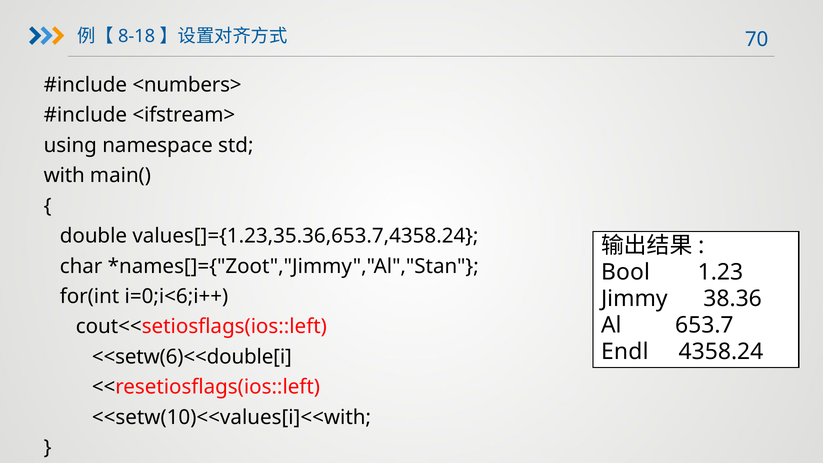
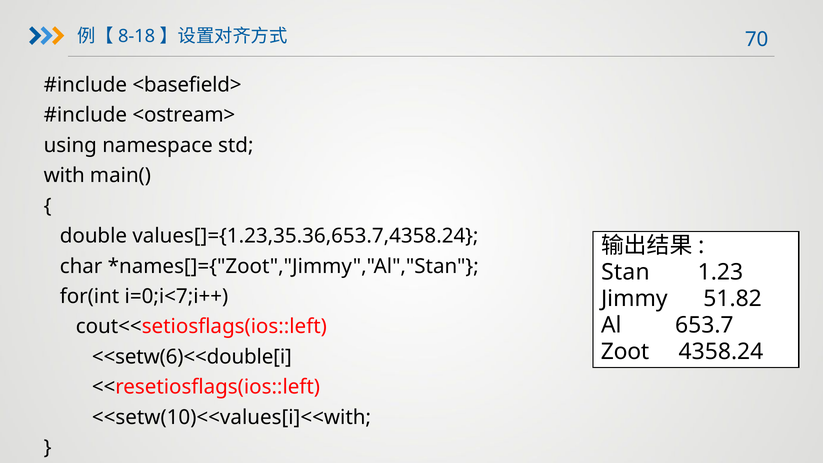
<numbers>: <numbers> -> <basefield> (187, 85)
<ifstream>: <ifstream> -> <ostream> (184, 115)
Bool: Bool -> Stan (625, 272)
i=0;i<6;i++: i=0;i<6;i++ -> i=0;i<7;i++ (176, 296)
38.36: 38.36 -> 51.82 (733, 299)
Endl: Endl -> Zoot (625, 352)
